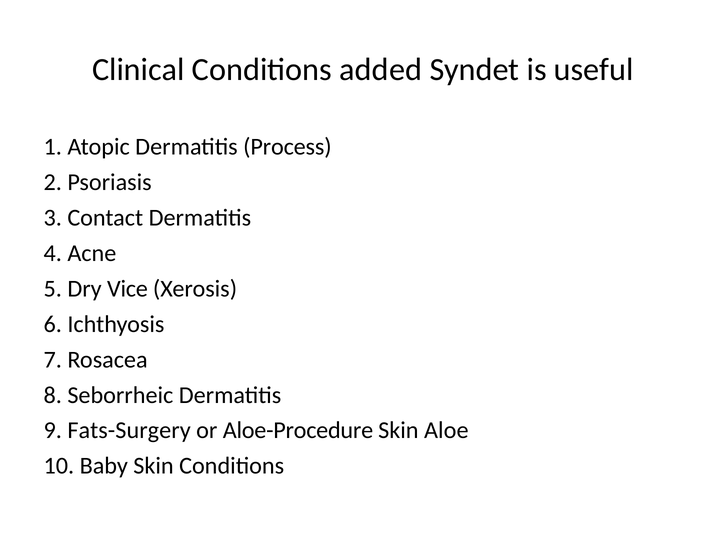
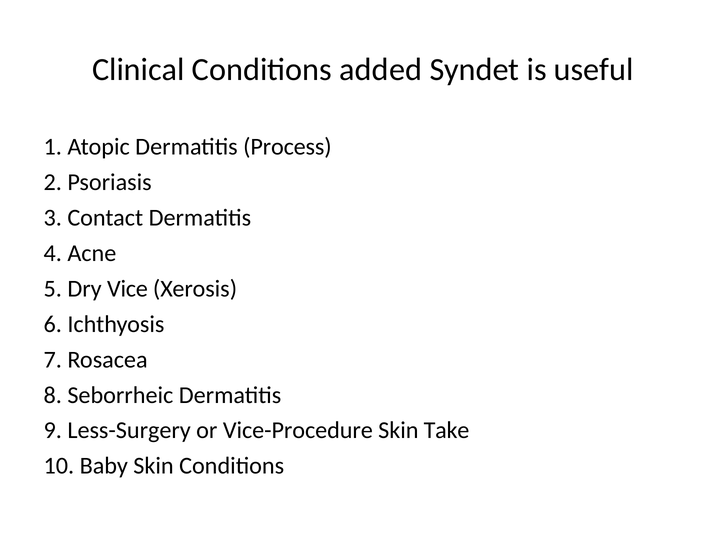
Fats-Surgery: Fats-Surgery -> Less-Surgery (129, 431)
Aloe-Procedure: Aloe-Procedure -> Vice-Procedure (298, 431)
Aloe: Aloe -> Take (446, 431)
